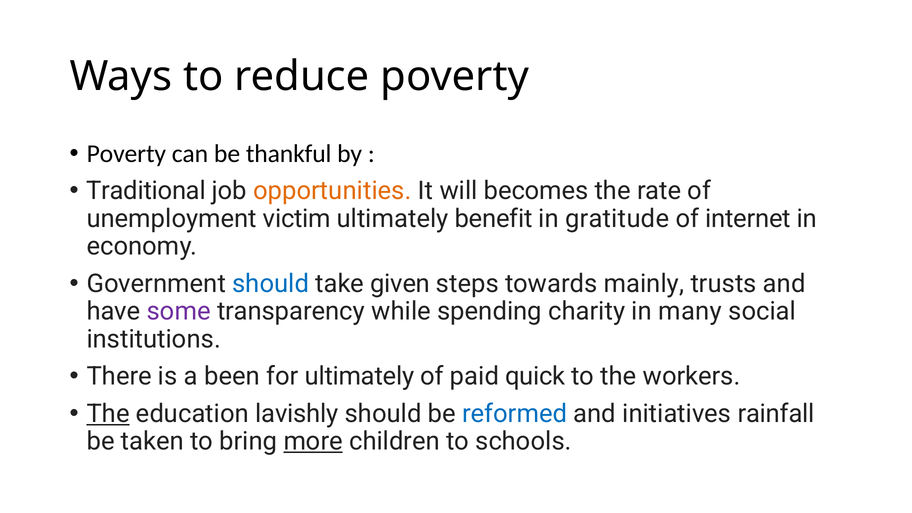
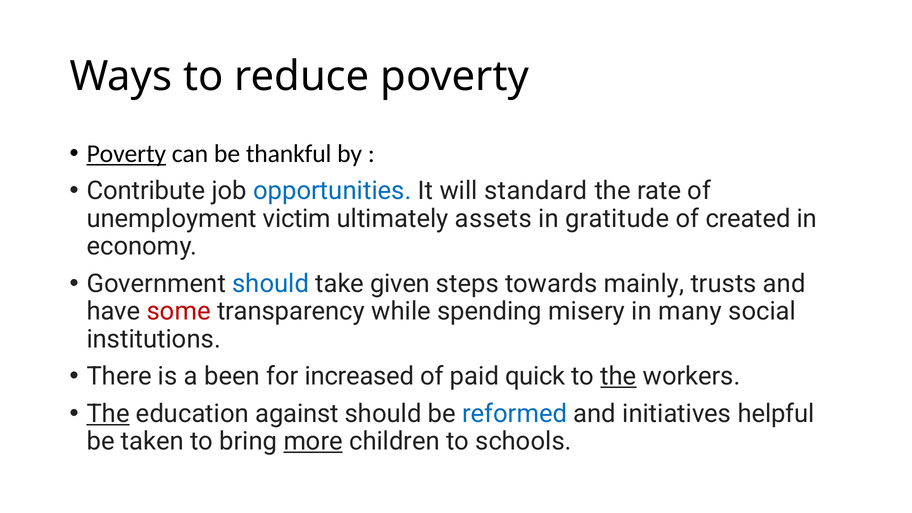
Poverty underline: none -> present (126, 154)
Traditional: Traditional -> Contribute (146, 191)
opportunities colour: orange -> blue (332, 191)
becomes: becomes -> standard (536, 191)
benefit: benefit -> assets (493, 219)
internet: internet -> created (748, 219)
some colour: purple -> red (179, 311)
charity: charity -> misery (587, 311)
for ultimately: ultimately -> increased (359, 376)
the underline: none -> present (618, 376)
lavishly: lavishly -> against (297, 414)
rainfall: rainfall -> helpful (776, 414)
